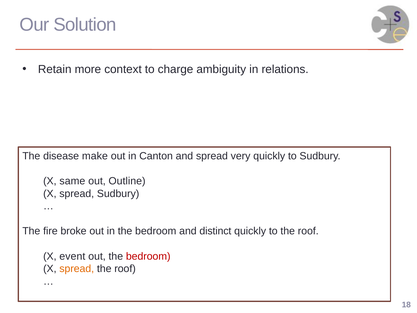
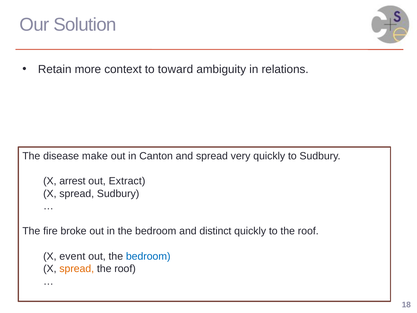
charge: charge -> toward (175, 69)
same: same -> arrest (72, 181)
Outline: Outline -> Extract (127, 181)
bedroom colour: red -> blue (148, 256)
